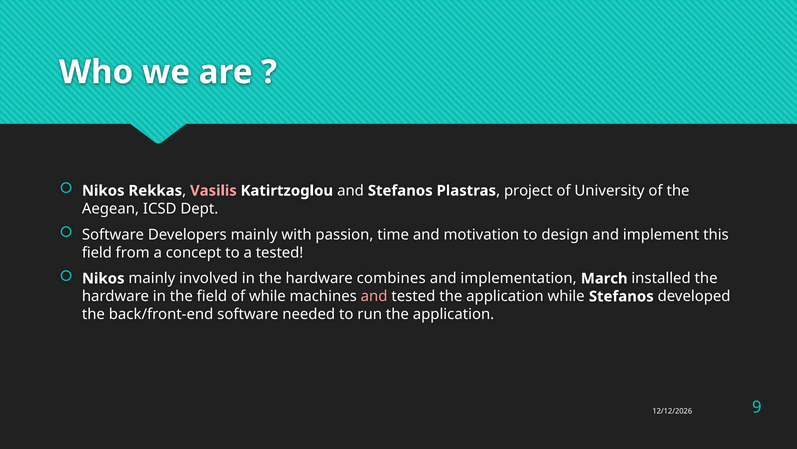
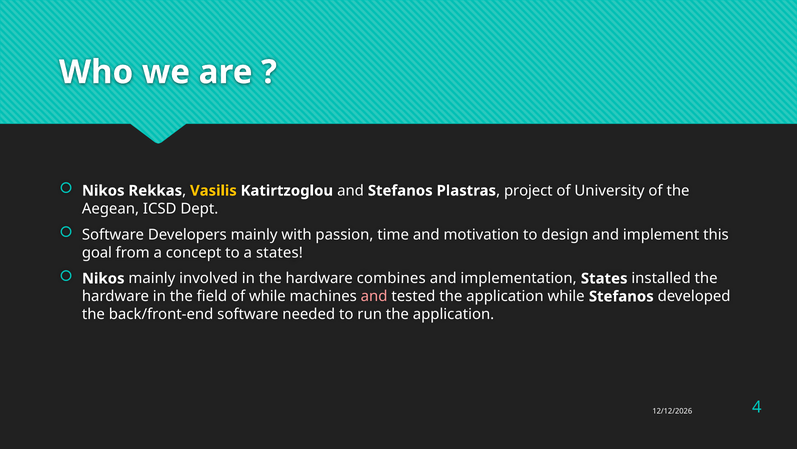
Vasilis colour: pink -> yellow (213, 190)
field: field -> goal (97, 252)
a tested: tested -> states (279, 252)
implementation March: March -> States (604, 278)
9: 9 -> 4 (757, 406)
